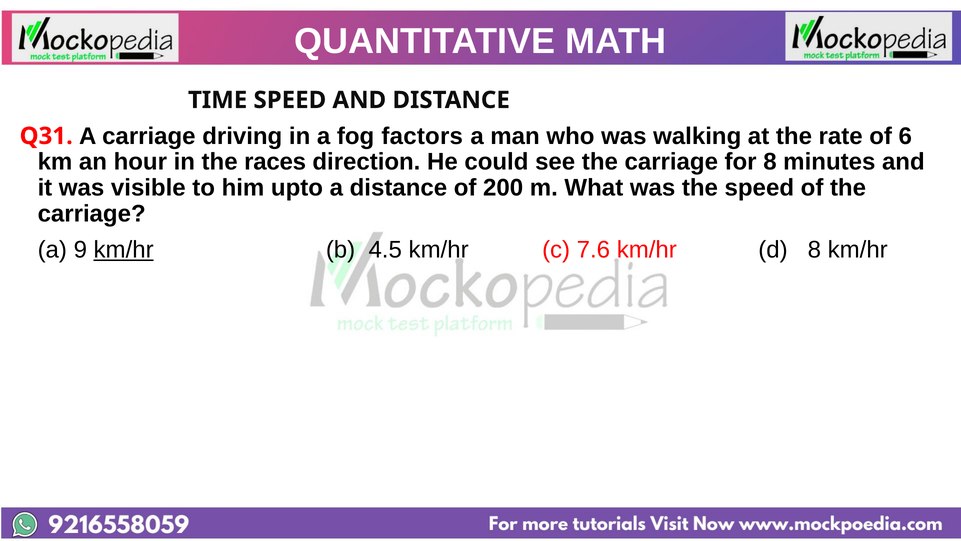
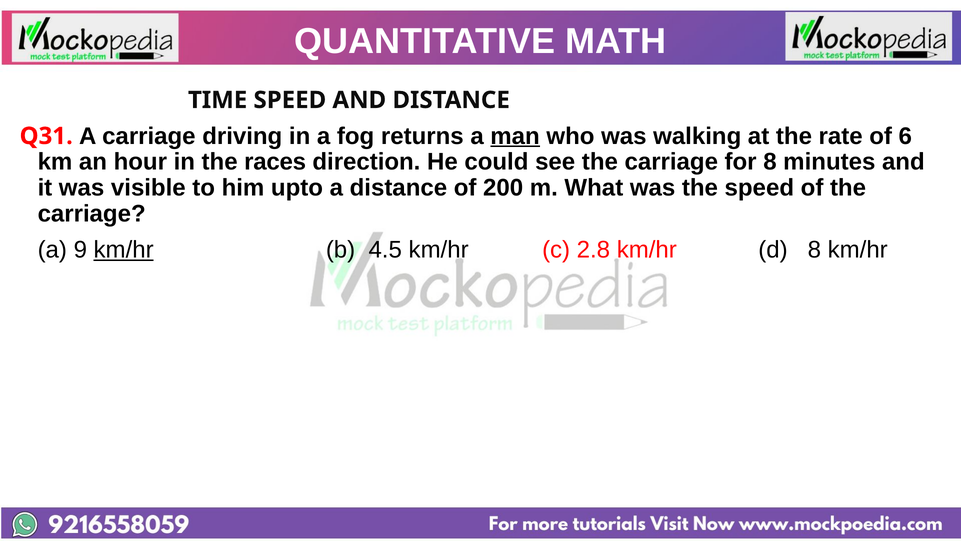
factors: factors -> returns (422, 136)
man underline: none -> present (515, 136)
7.6: 7.6 -> 2.8 (593, 250)
